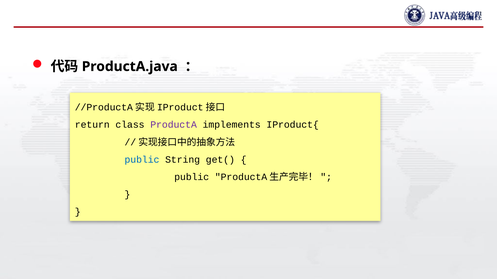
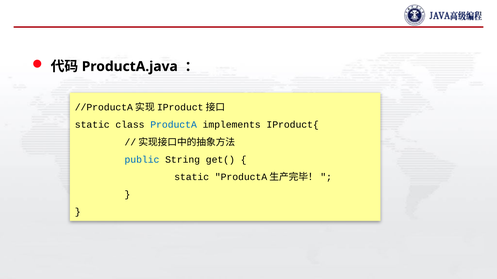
return: return -> static (92, 125)
ProductA colour: purple -> blue (174, 125)
public: public -> static (192, 177)
